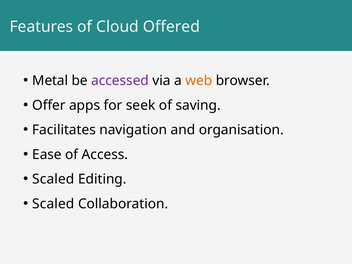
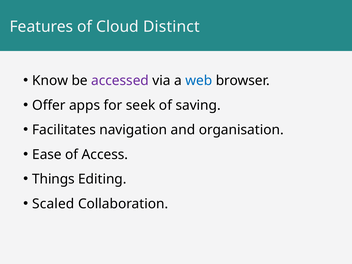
Offered: Offered -> Distinct (171, 27)
Metal: Metal -> Know (50, 81)
web colour: orange -> blue (199, 81)
Scaled: Scaled -> Things (53, 179)
